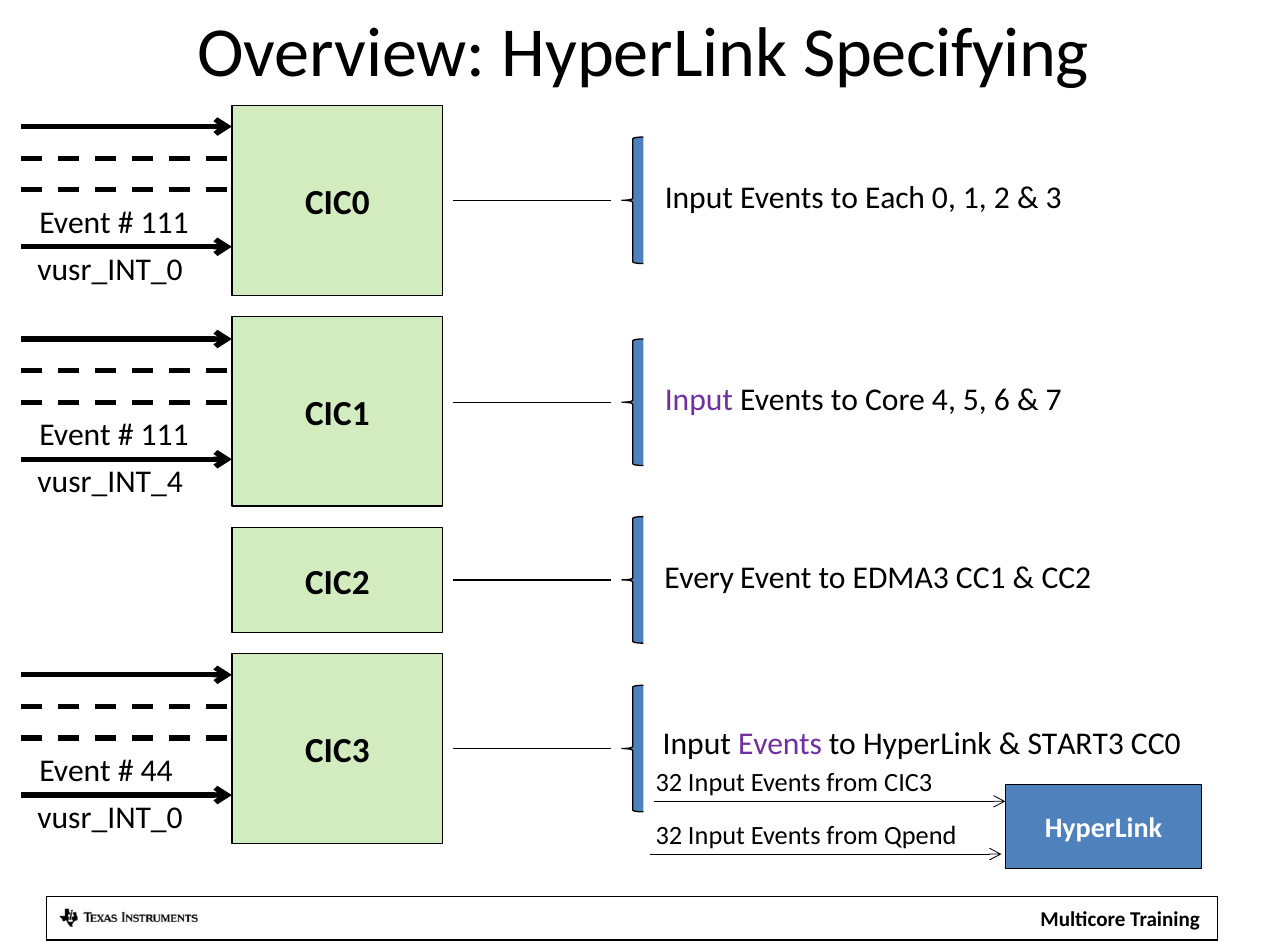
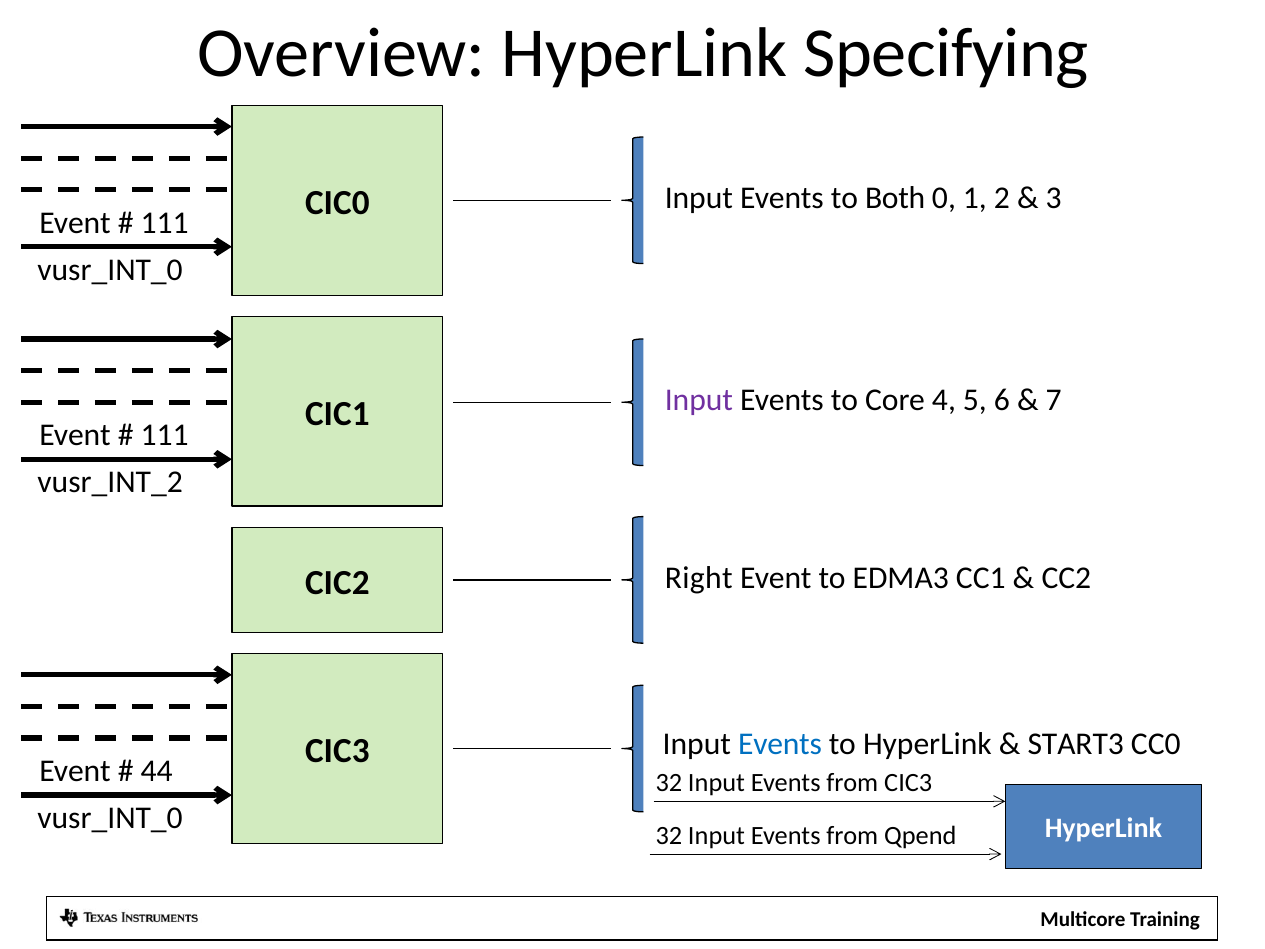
Each: Each -> Both (895, 198)
vusr_INT_4: vusr_INT_4 -> vusr_INT_2 (110, 482)
Every: Every -> Right (699, 577)
Events colour: purple -> blue (780, 744)
